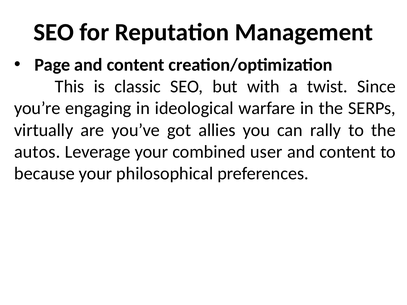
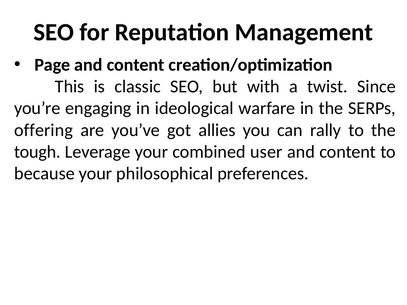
virtually: virtually -> offering (44, 130)
autos: autos -> tough (37, 152)
